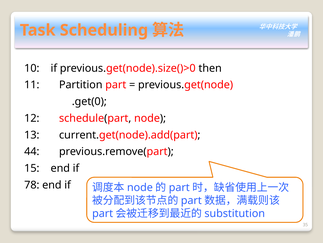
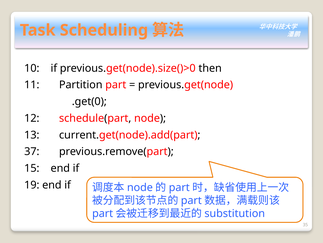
44: 44 -> 37 (32, 151)
78: 78 -> 19 (32, 184)
